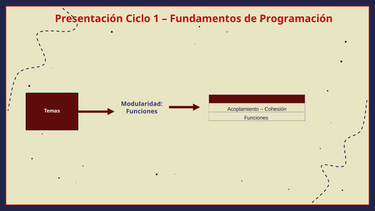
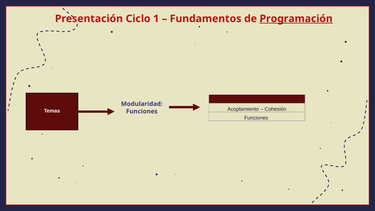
Programación underline: none -> present (296, 19)
